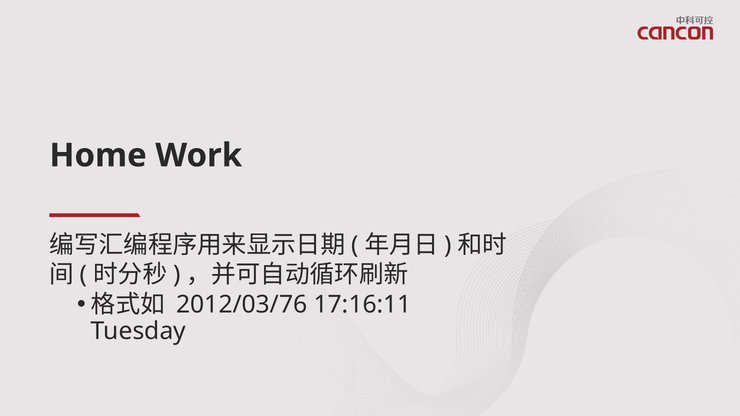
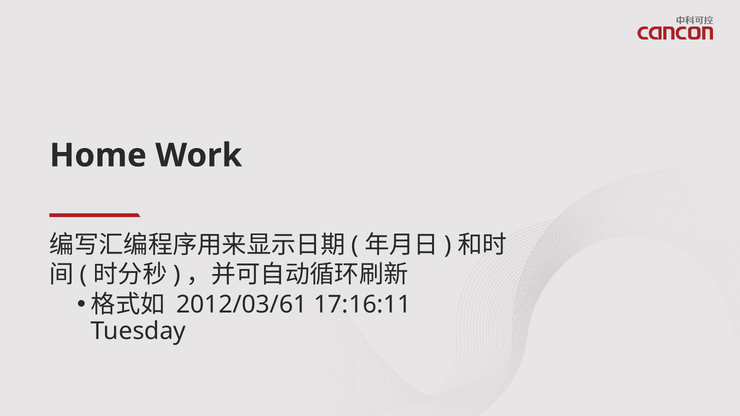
2012/03/76: 2012/03/76 -> 2012/03/61 (242, 305)
